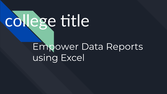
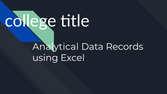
Empower: Empower -> Analytical (56, 47)
Reports: Reports -> Records (125, 47)
